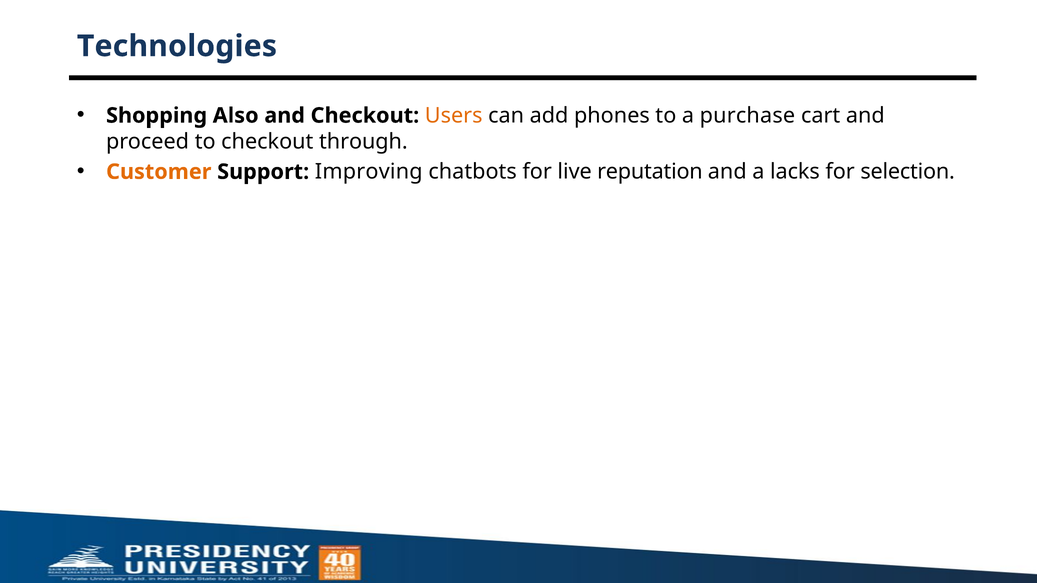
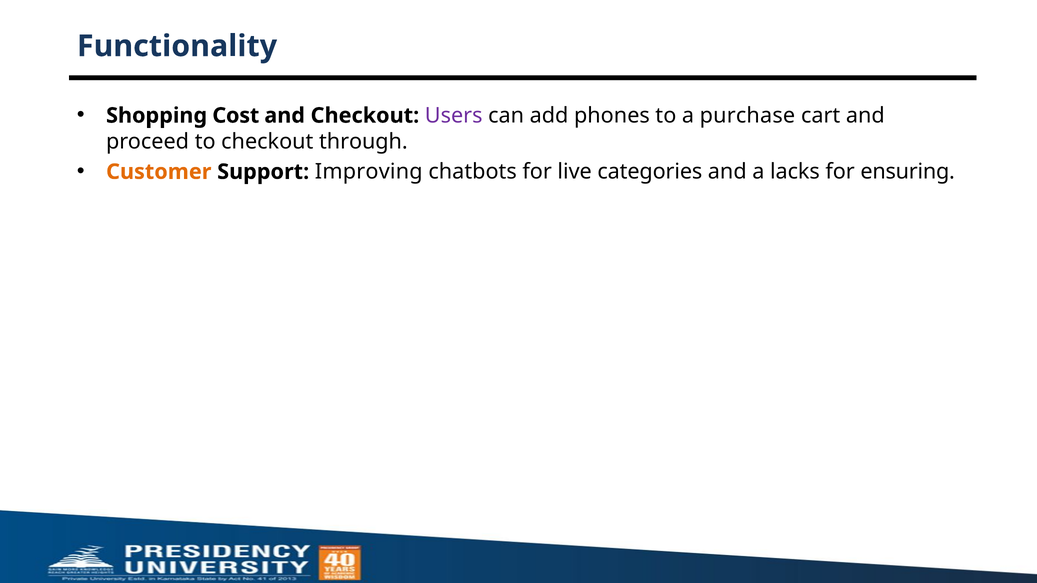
Technologies: Technologies -> Functionality (177, 46)
Also: Also -> Cost (236, 116)
Users colour: orange -> purple (454, 116)
reputation: reputation -> categories (650, 172)
selection: selection -> ensuring (908, 172)
